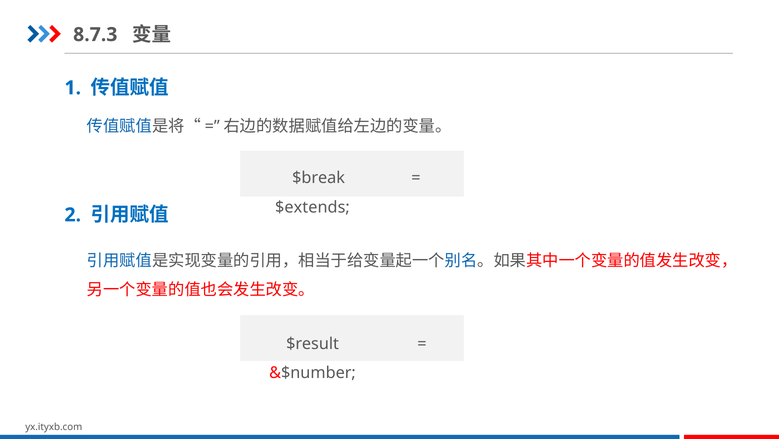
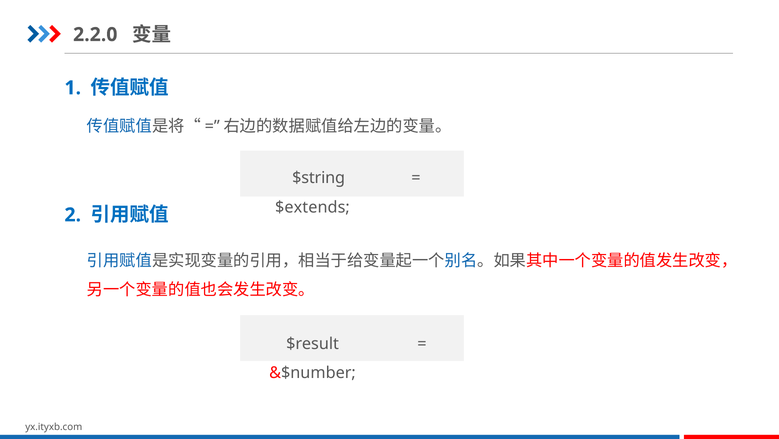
8.7.3: 8.7.3 -> 2.2.0 (95, 35)
$break: $break -> $string (319, 178)
